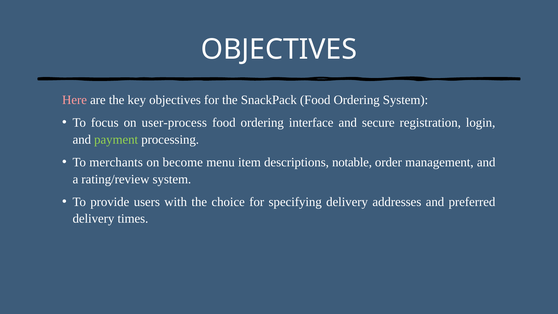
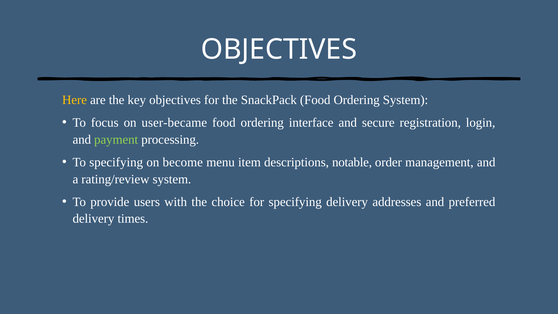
Here colour: pink -> yellow (75, 100)
user-process: user-process -> user-became (174, 123)
To merchants: merchants -> specifying (116, 162)
